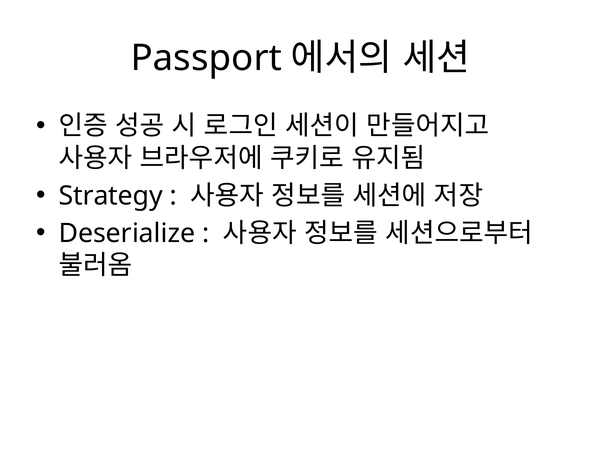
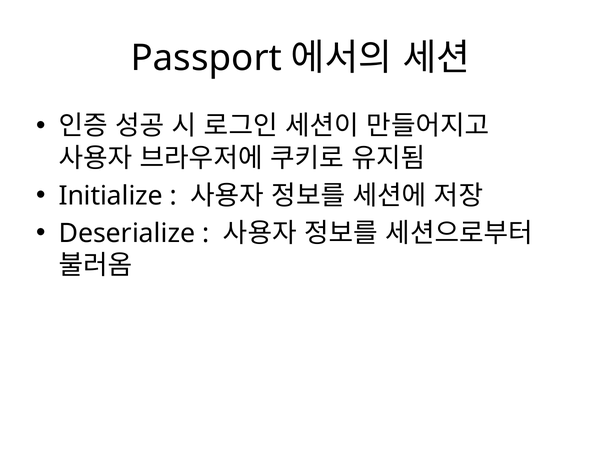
Strategy: Strategy -> Initialize (111, 196)
